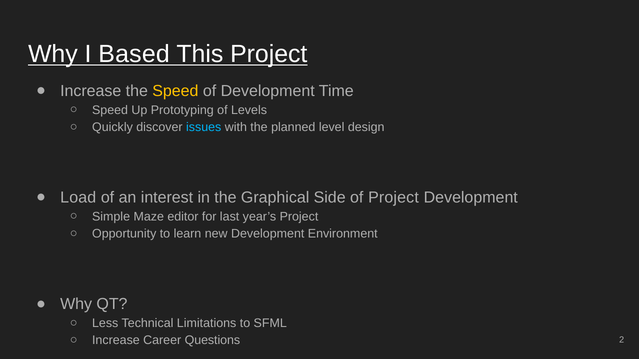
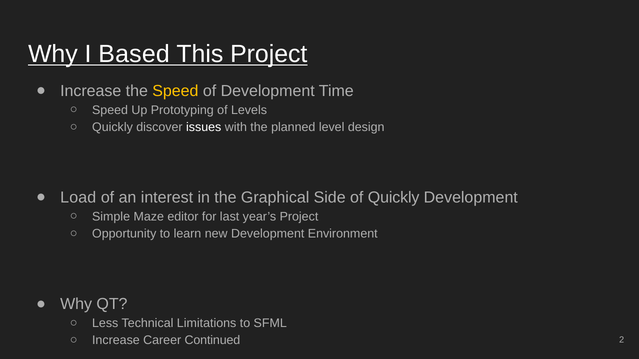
issues colour: light blue -> white (204, 127)
of Project: Project -> Quickly (394, 198)
Questions: Questions -> Continued (212, 341)
